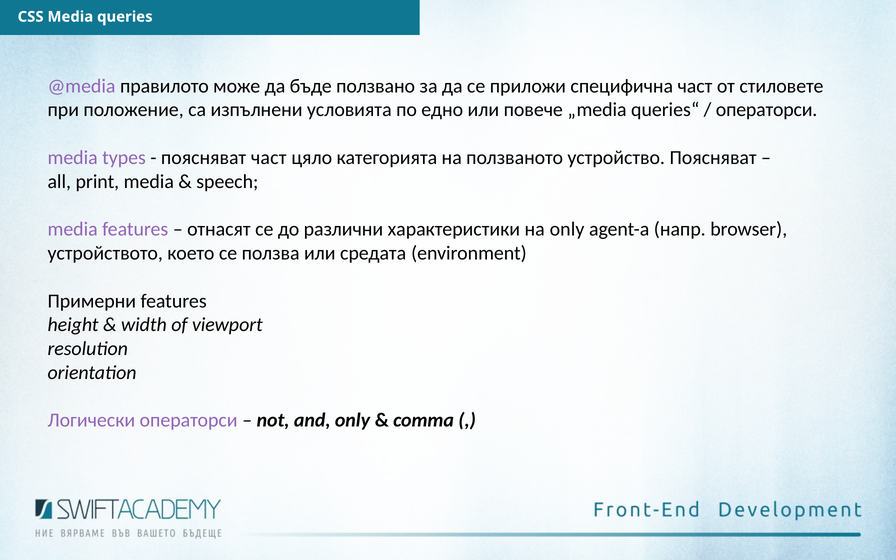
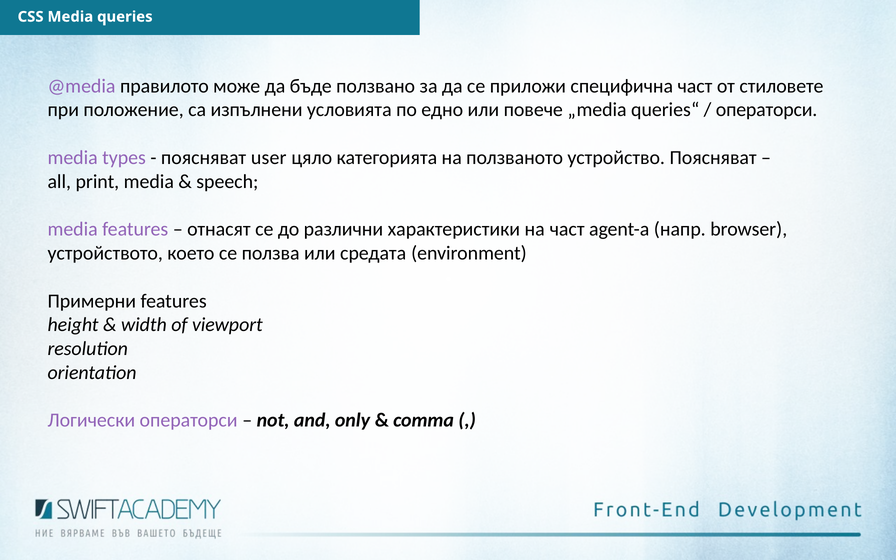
поясняват част: част -> user (269, 158)
на only: only -> част (567, 229)
